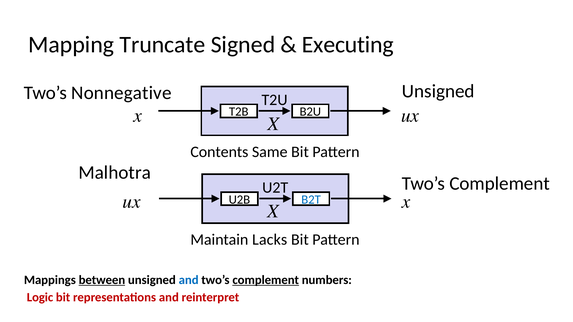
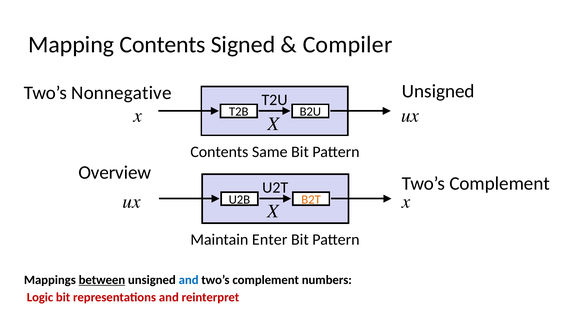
Mapping Truncate: Truncate -> Contents (163, 45)
Executing: Executing -> Compiler (348, 45)
Malhotra: Malhotra -> Overview (115, 173)
B2T colour: blue -> orange (311, 200)
Lacks: Lacks -> Enter (270, 240)
complement underline: present -> none (266, 280)
